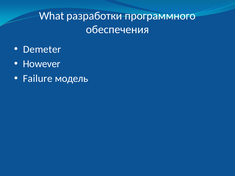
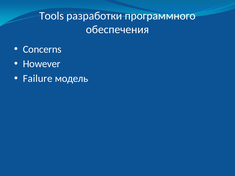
What: What -> Tools (52, 16)
Demeter: Demeter -> Concerns (42, 49)
